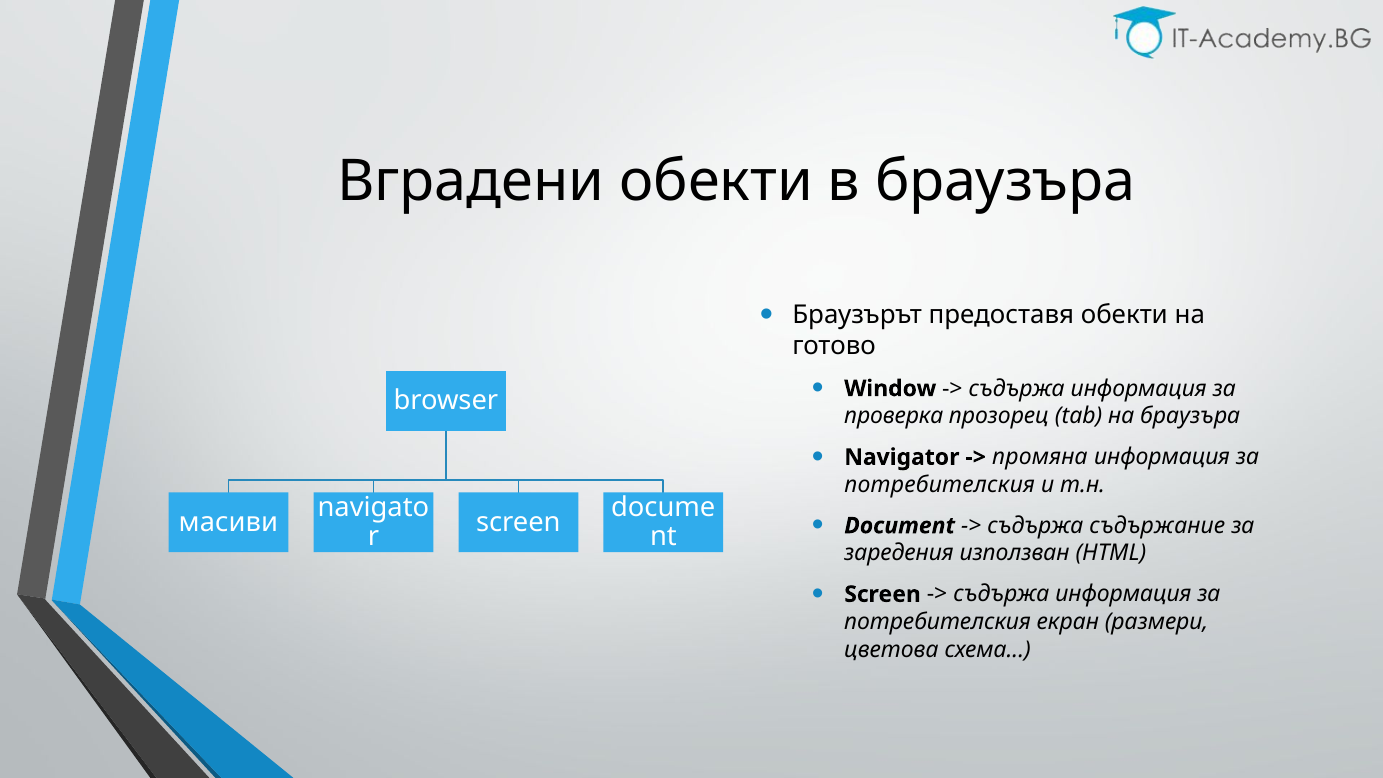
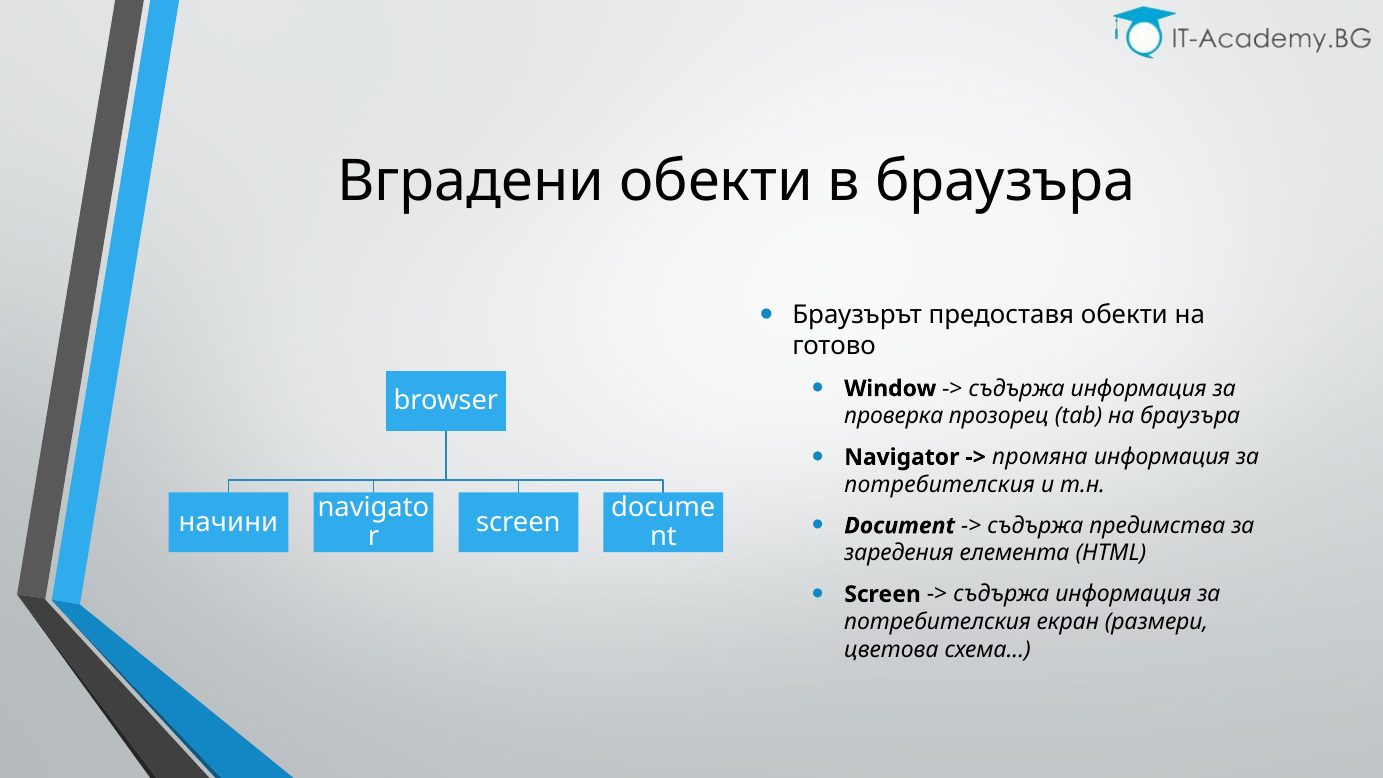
съдържание: съдържание -> предимства (1157, 526)
масиви: масиви -> начини (228, 522)
използван: използван -> елемента (1015, 553)
